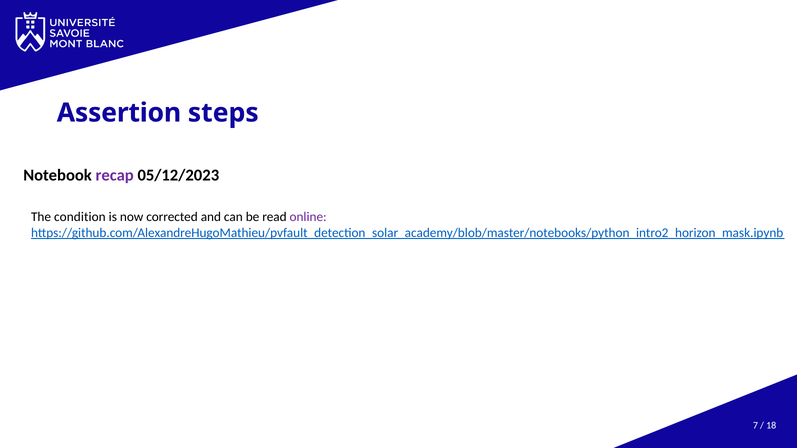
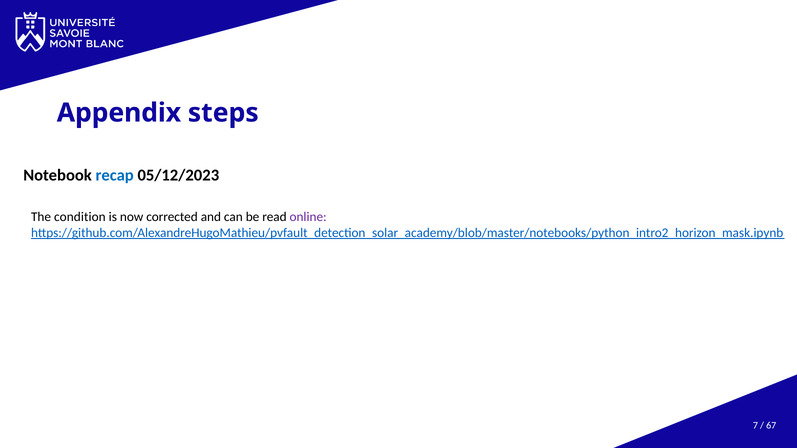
Assertion: Assertion -> Appendix (119, 113)
recap colour: purple -> blue (115, 175)
18: 18 -> 67 (771, 426)
